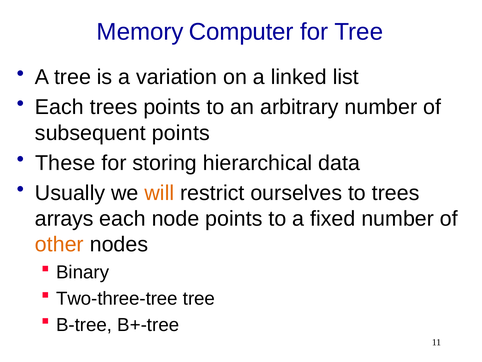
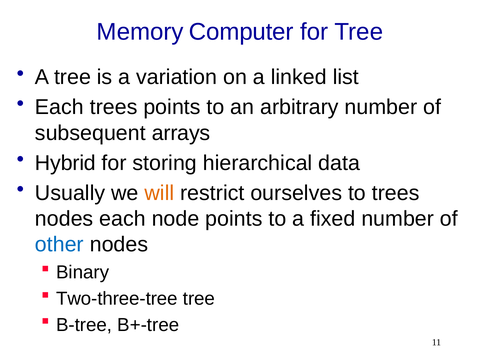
subsequent points: points -> arrays (181, 133)
These: These -> Hybrid (65, 163)
arrays: arrays -> nodes (64, 218)
other colour: orange -> blue (59, 244)
